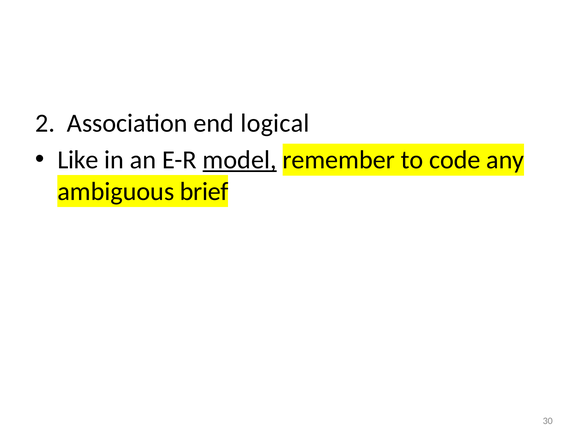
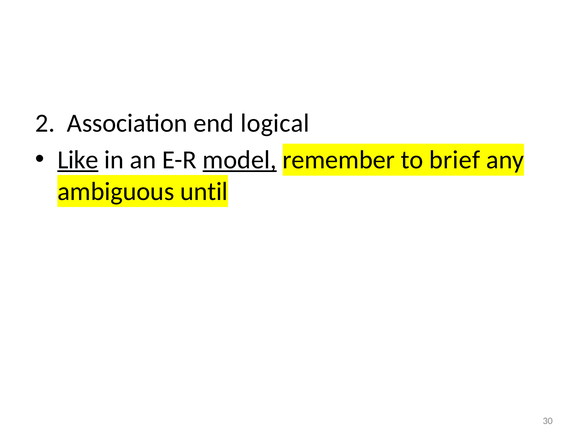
Like underline: none -> present (78, 160)
code: code -> brief (455, 160)
brief: brief -> until (204, 191)
